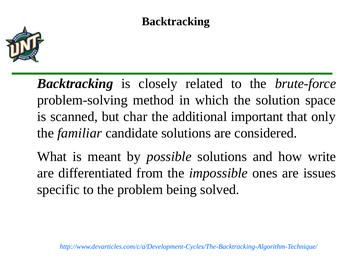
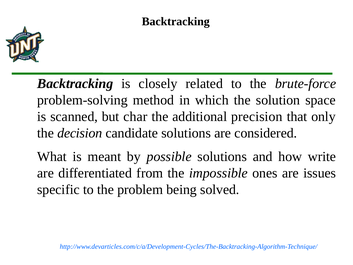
important: important -> precision (257, 117)
familiar: familiar -> decision (80, 133)
